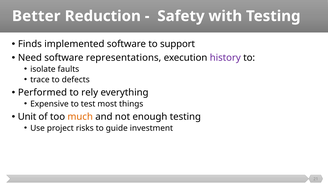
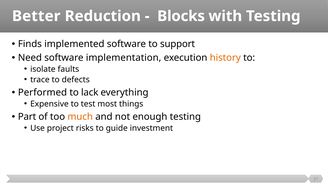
Safety: Safety -> Blocks (181, 16)
representations: representations -> implementation (124, 58)
history colour: purple -> orange (225, 58)
rely: rely -> lack (90, 93)
Unit: Unit -> Part (27, 117)
